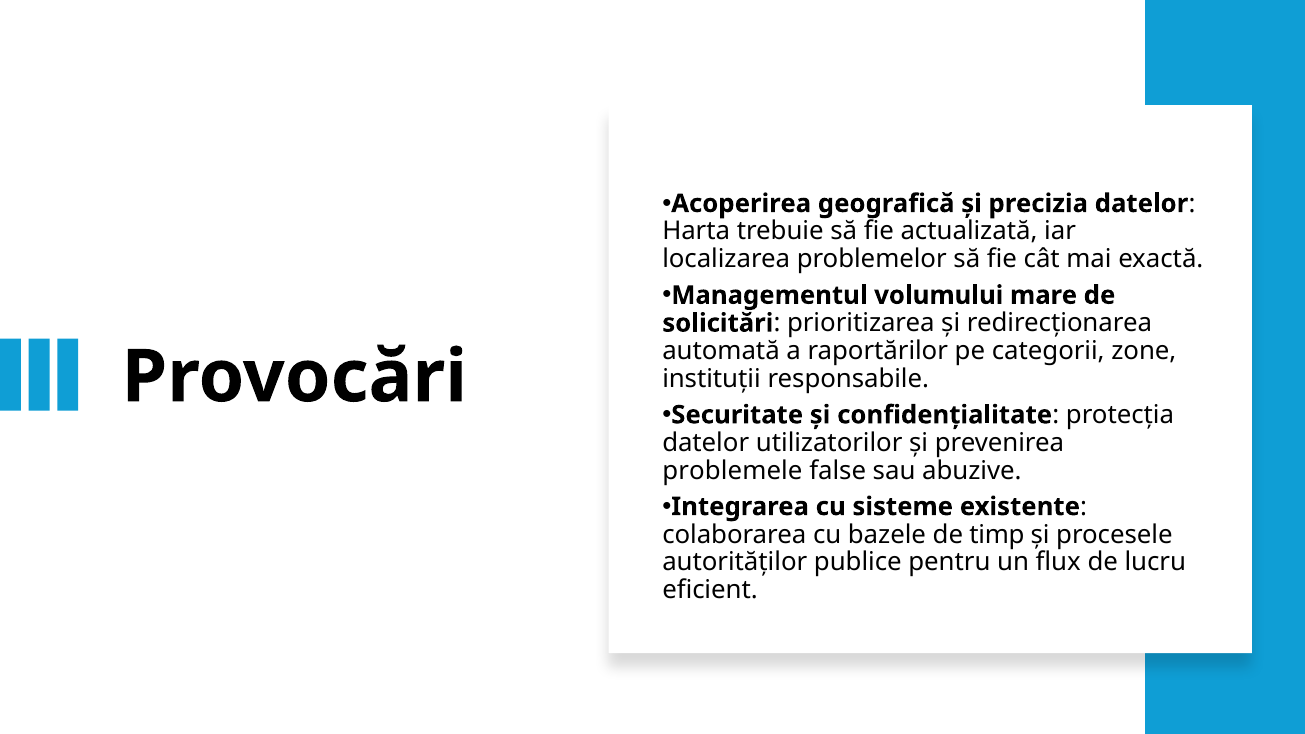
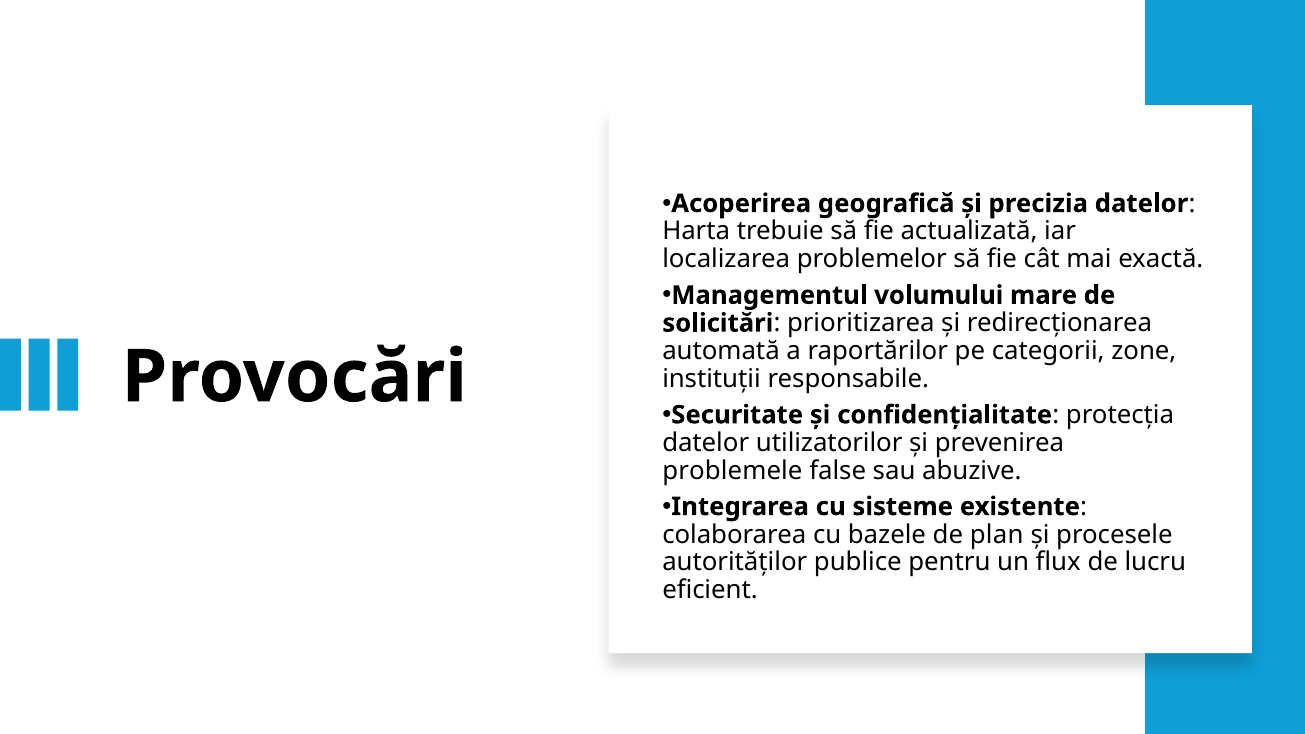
timp: timp -> plan (997, 535)
